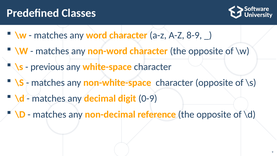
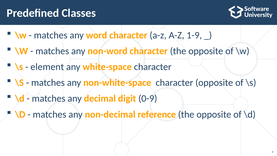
8-9: 8-9 -> 1-9 (194, 35)
previous: previous -> element (47, 67)
